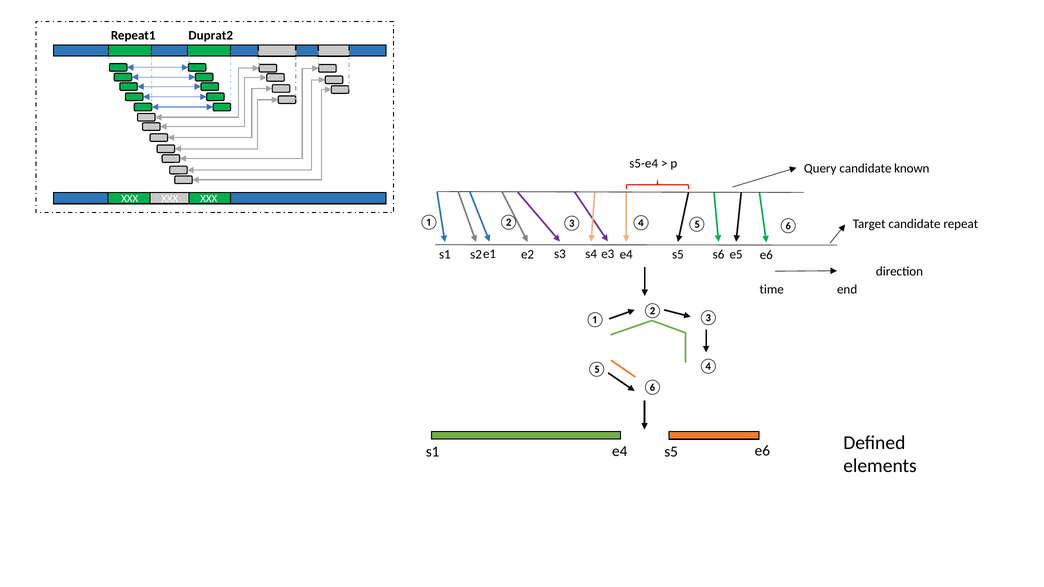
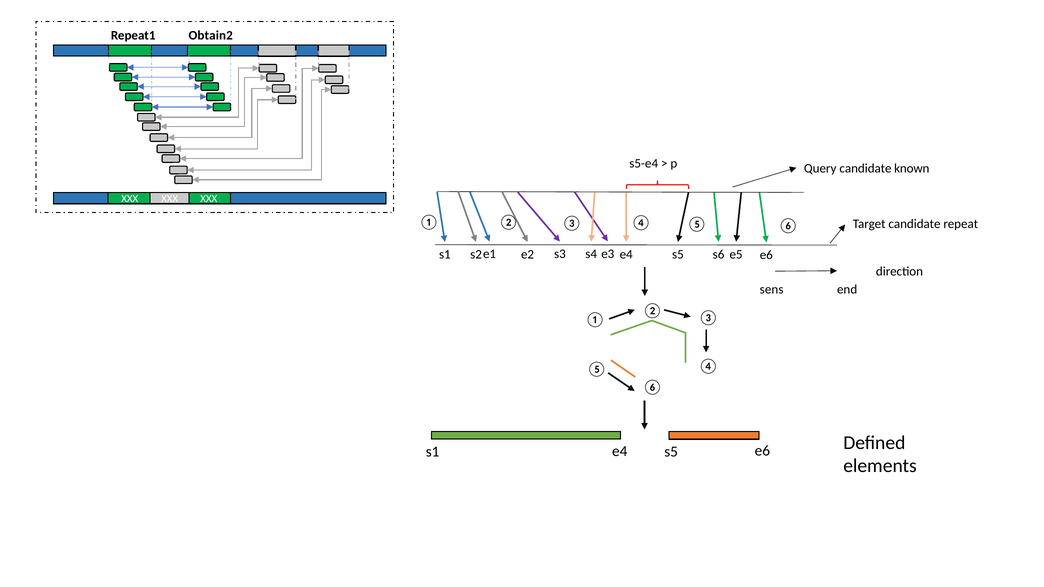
Duprat2: Duprat2 -> Obtain2 (211, 35)
time: time -> sens (772, 289)
